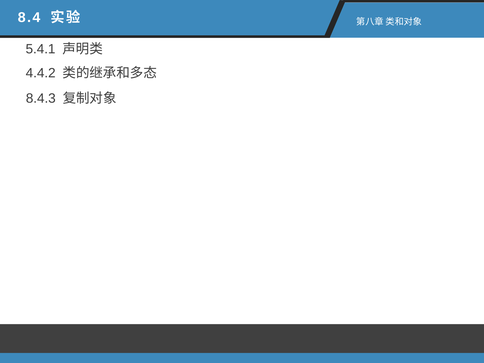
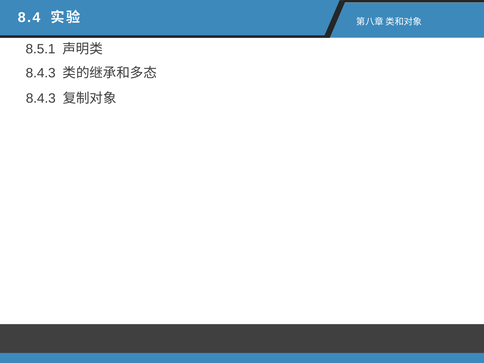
5.4.1: 5.4.1 -> 8.5.1 (41, 49)
4.4.2: 4.4.2 -> 8.4.3 (41, 73)
